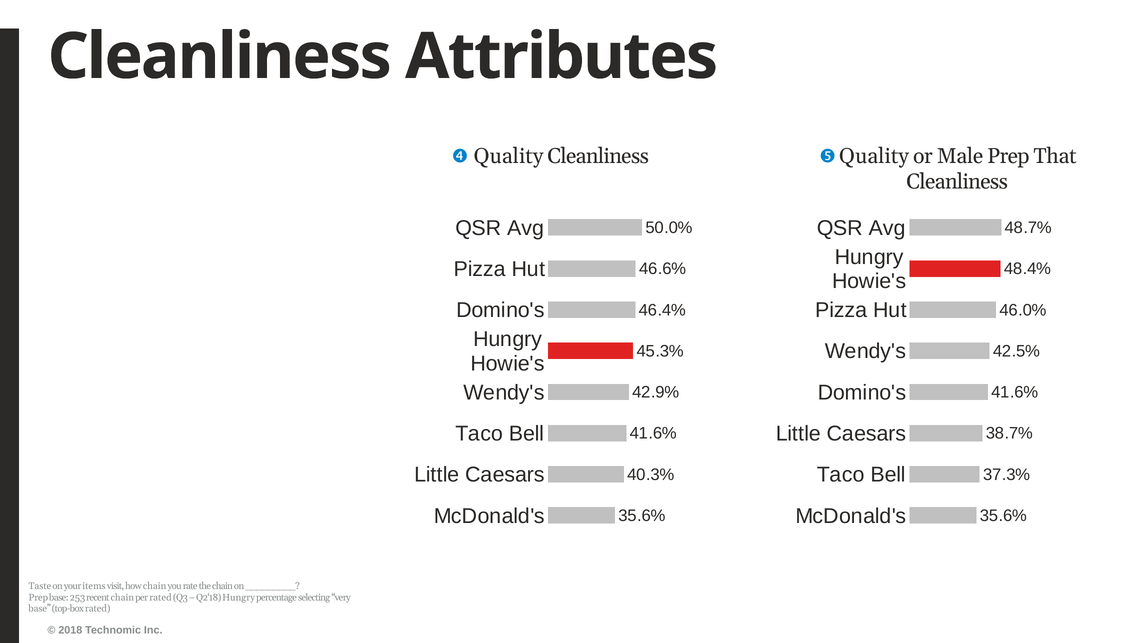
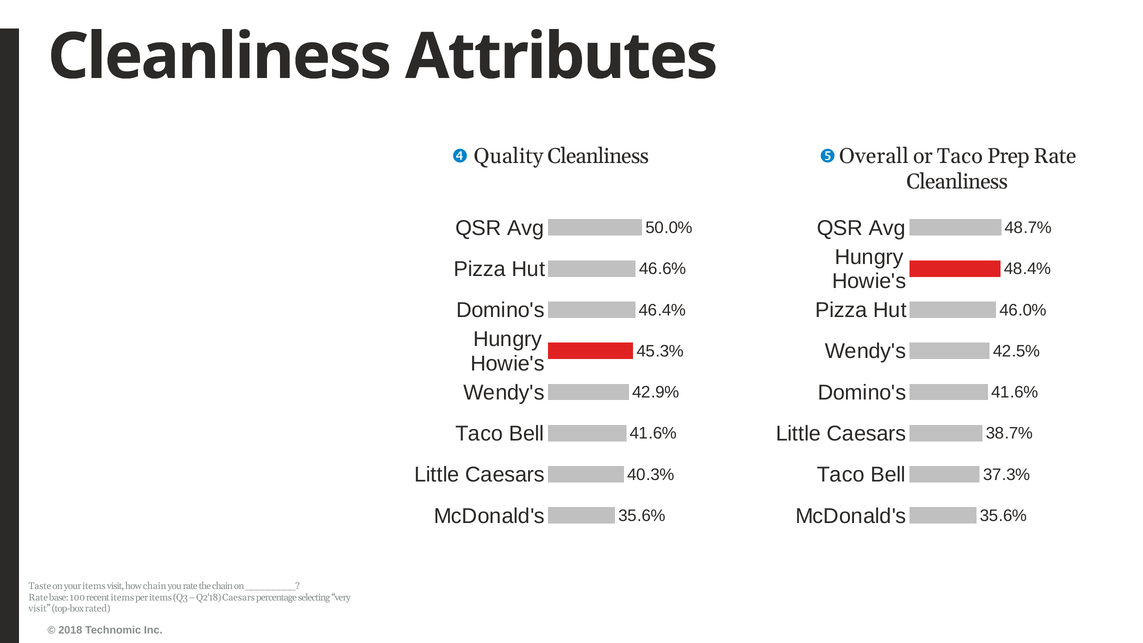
Cleanliness Quality: Quality -> Overall (874, 156)
or Male: Male -> Taco (960, 156)
Prep That: That -> Rate (1055, 156)
Prep: Prep -> Rate (38, 597)
253: 253 -> 100 (77, 597)
recent chain: chain -> items (122, 597)
per rated: rated -> items (161, 597)
Q2‘18 Hungry: Hungry -> Caesars (239, 597)
base: base -> visit (40, 609)
